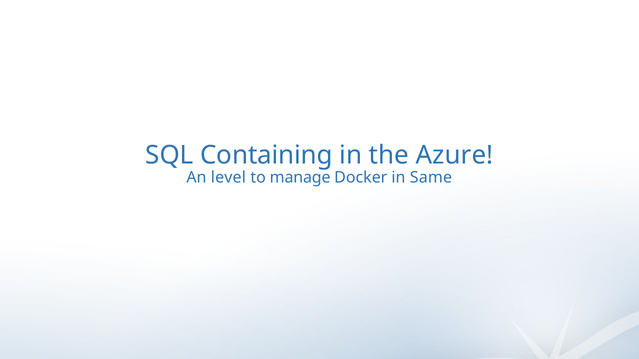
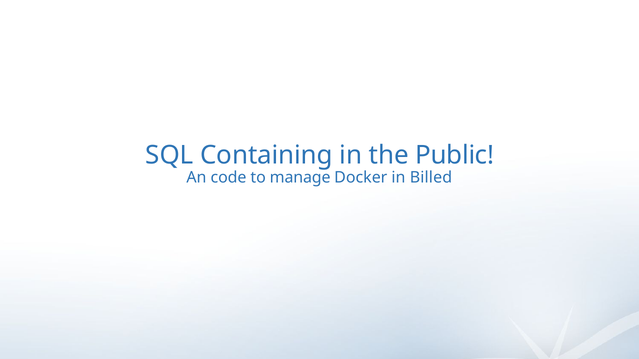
Azure: Azure -> Public (455, 155)
level: level -> code (229, 178)
Same: Same -> Billed (431, 178)
